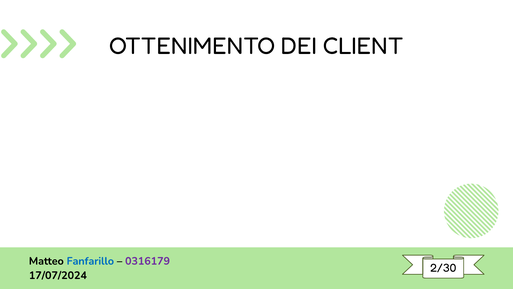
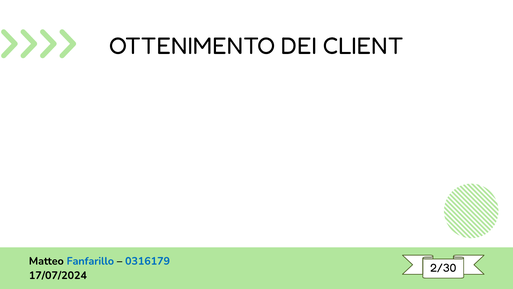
0316179 colour: purple -> blue (148, 261)
